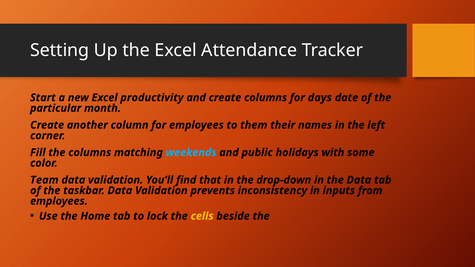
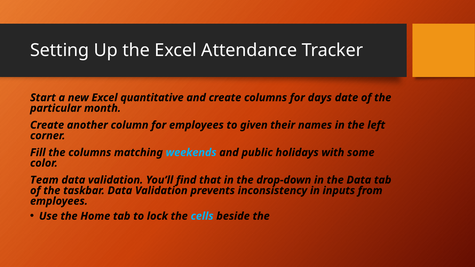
productivity: productivity -> quantitative (152, 98)
them: them -> given (254, 125)
cells colour: yellow -> light blue (202, 216)
